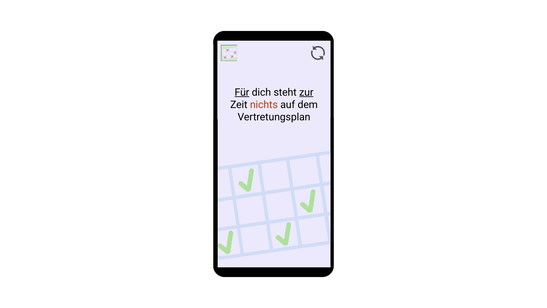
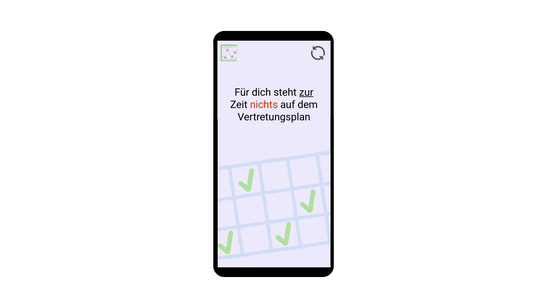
Für underline: present -> none (242, 92)
